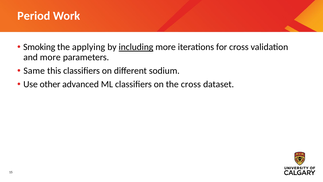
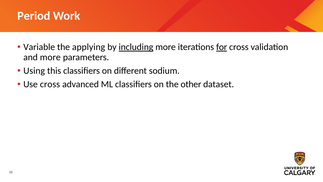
Smoking: Smoking -> Variable (39, 47)
for underline: none -> present (222, 47)
Same: Same -> Using (34, 71)
Use other: other -> cross (50, 84)
the cross: cross -> other (191, 84)
